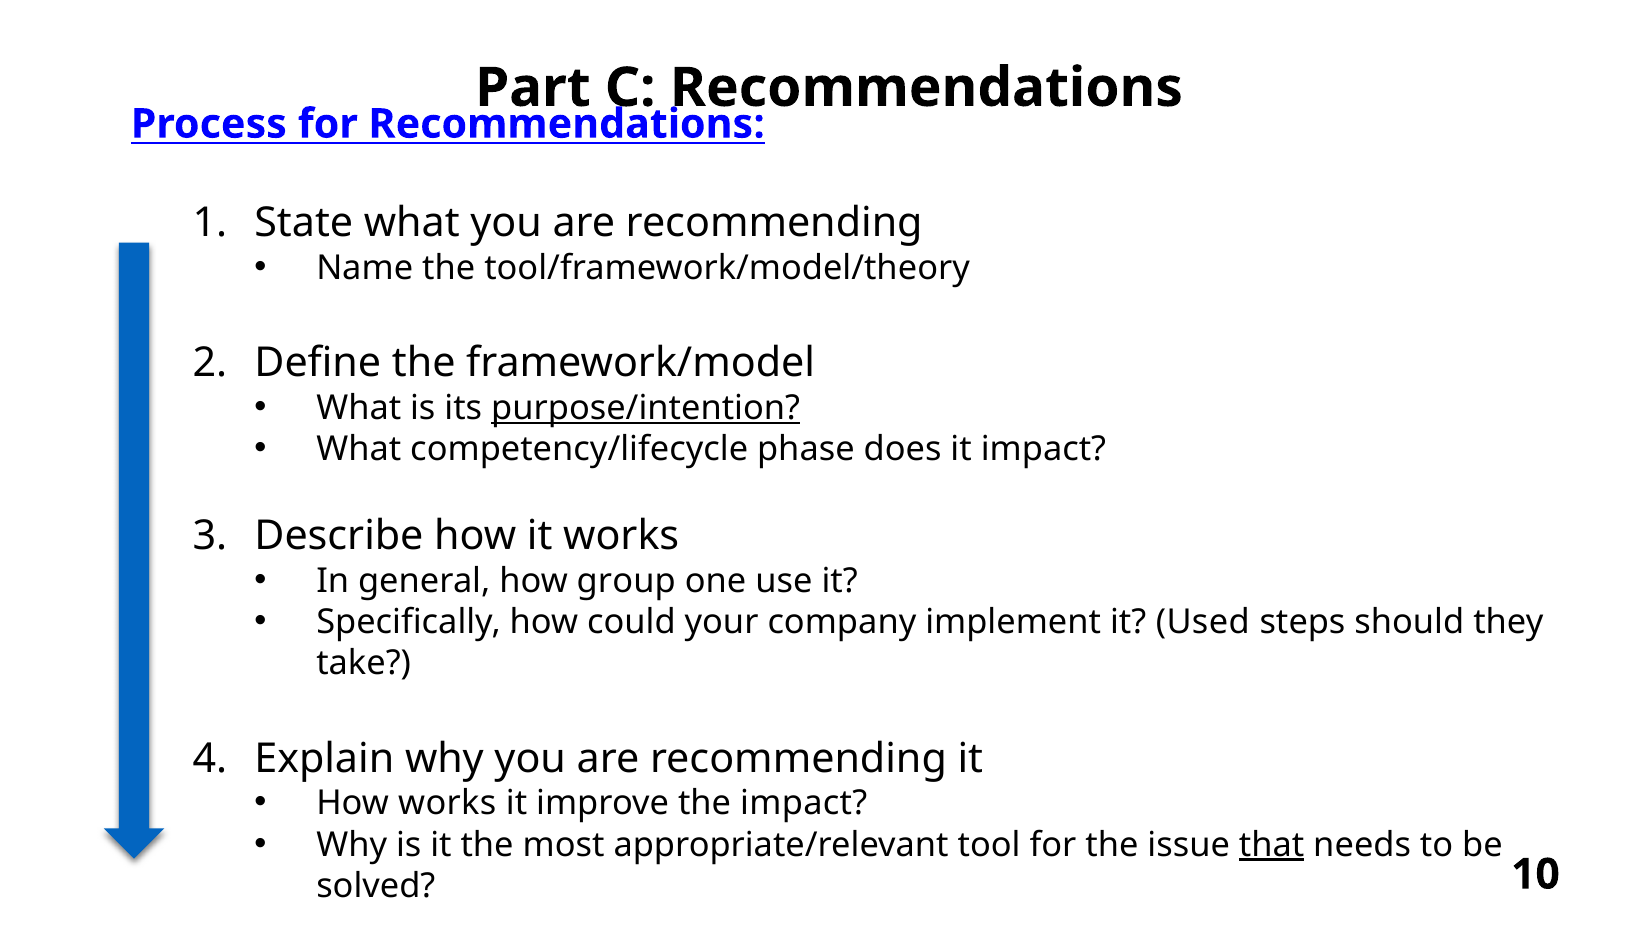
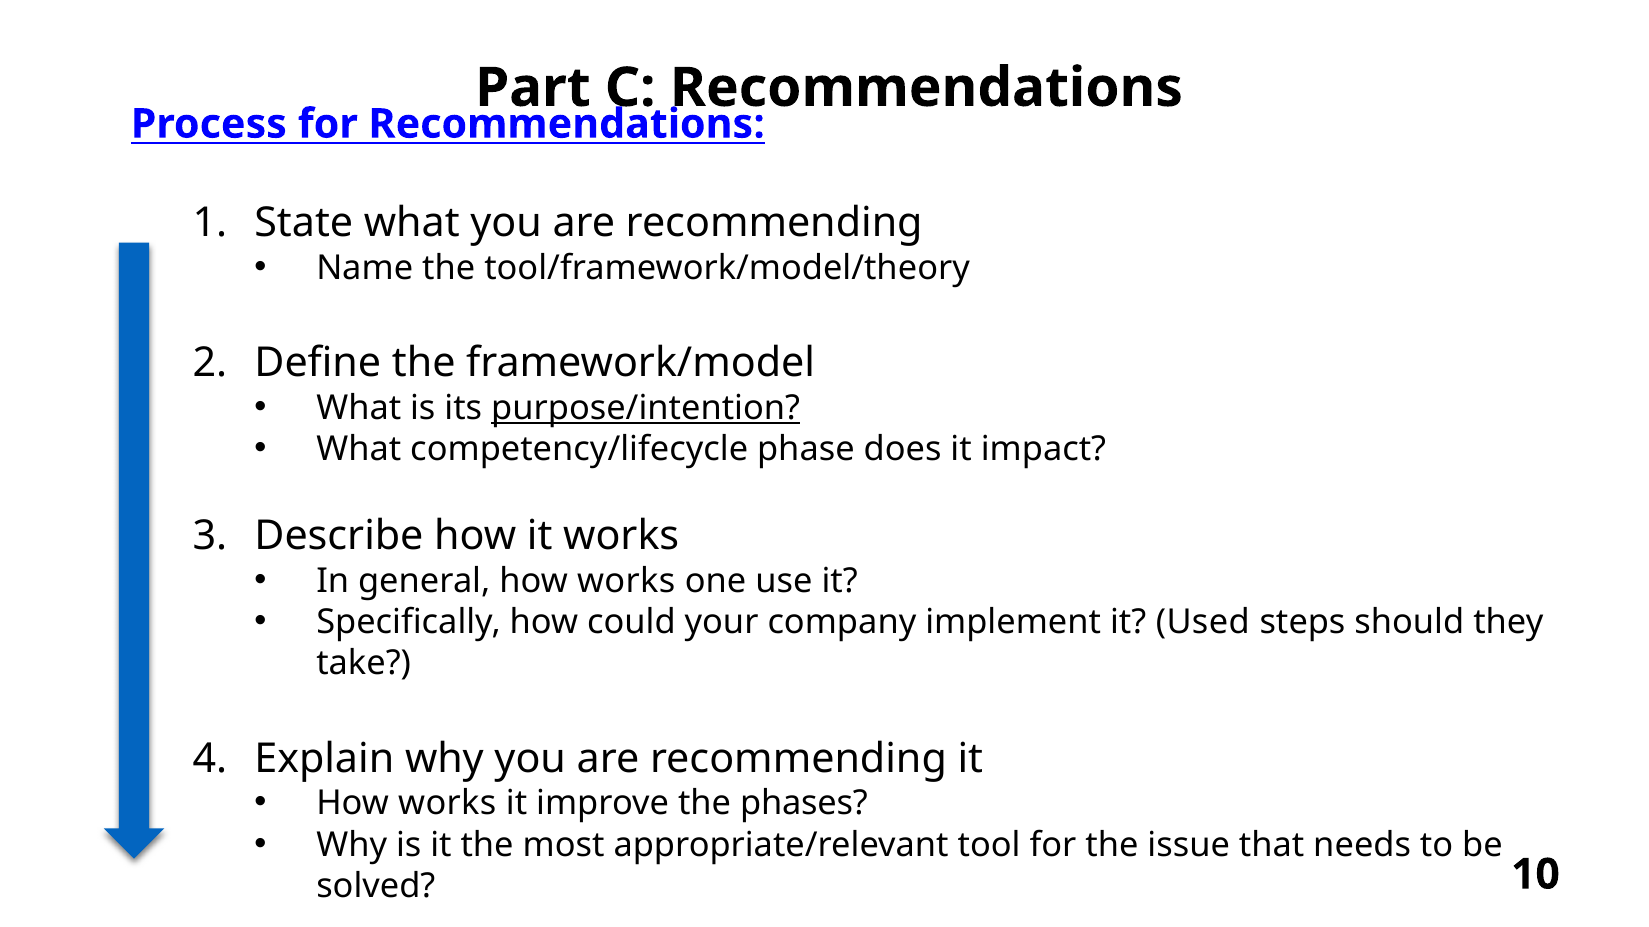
general how group: group -> works (626, 581)
the impact: impact -> phases (804, 804)
that underline: present -> none (1272, 845)
